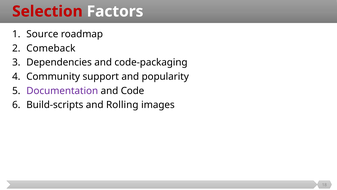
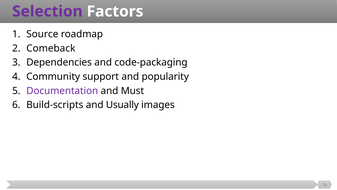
Selection colour: red -> purple (47, 11)
Code: Code -> Must (132, 91)
Rolling: Rolling -> Usually (122, 105)
